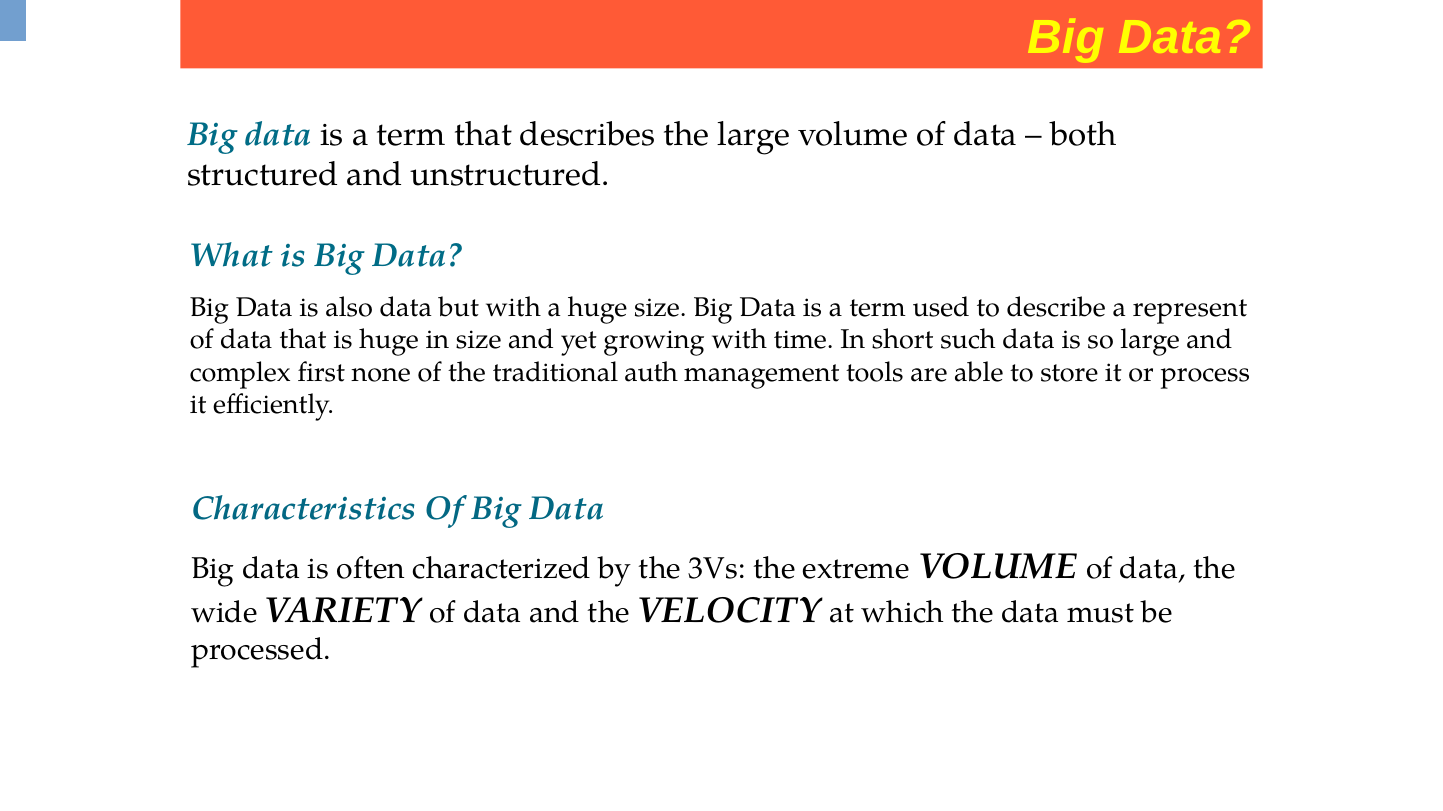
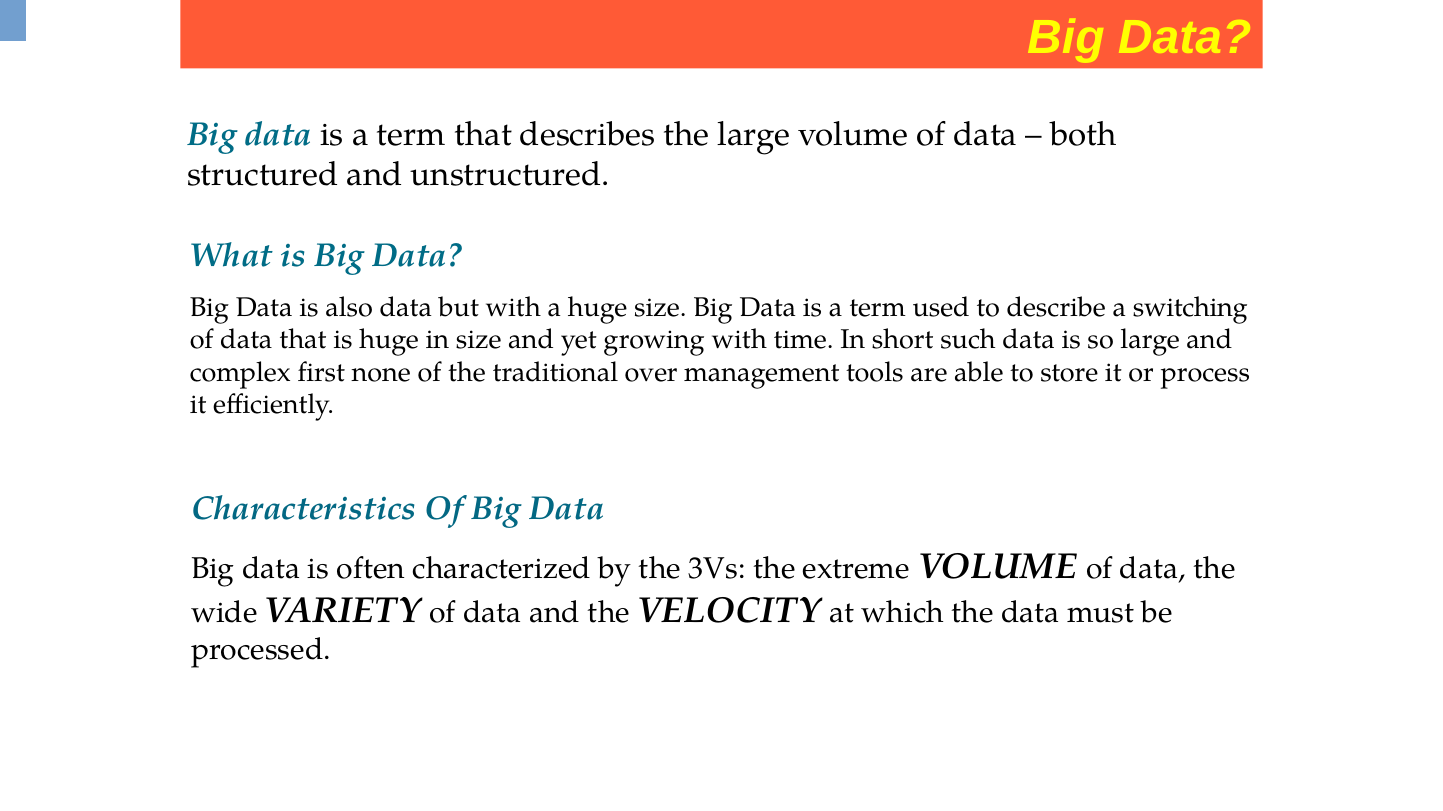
represent: represent -> switching (1190, 308)
auth: auth -> over (651, 373)
